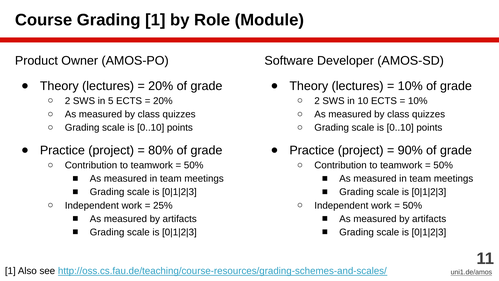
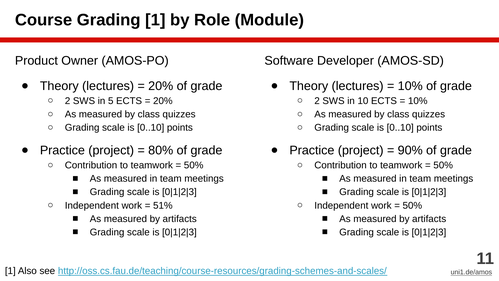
25%: 25% -> 51% (163, 205)
